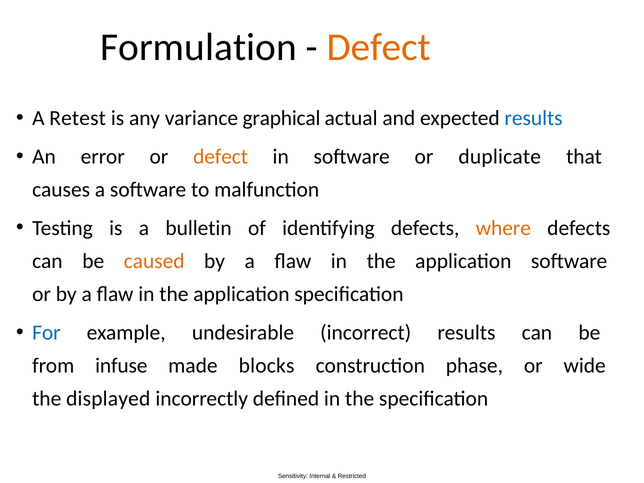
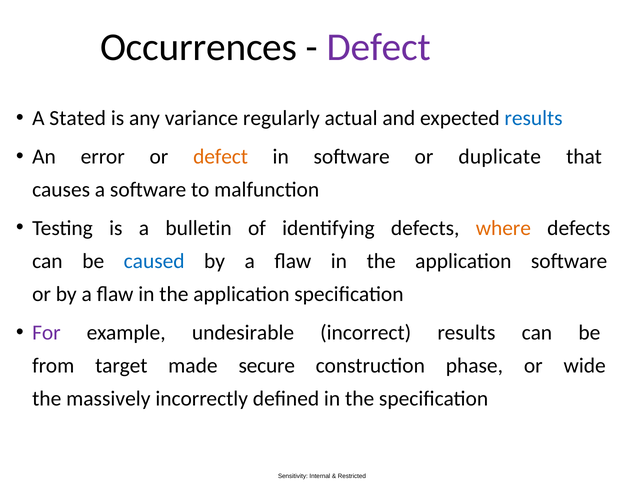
Formulation: Formulation -> Occurrences (199, 47)
Defect colour: orange -> purple (379, 47)
Retest: Retest -> Stated (78, 118)
graphical: graphical -> regularly (281, 118)
caused colour: orange -> blue (154, 261)
For colour: blue -> purple (46, 333)
infuse: infuse -> target (121, 366)
blocks: blocks -> secure (267, 366)
displayed: displayed -> massively (108, 399)
